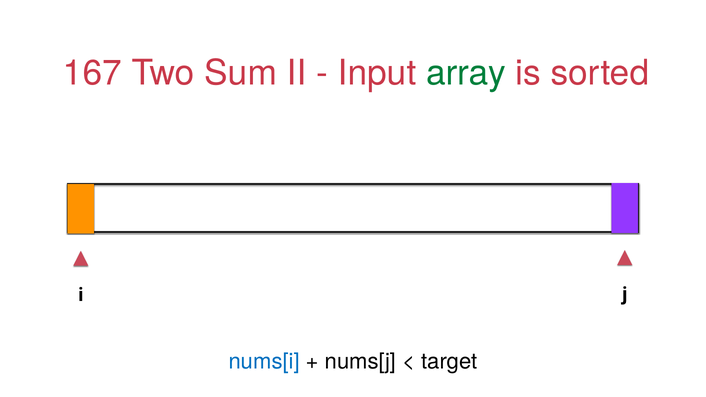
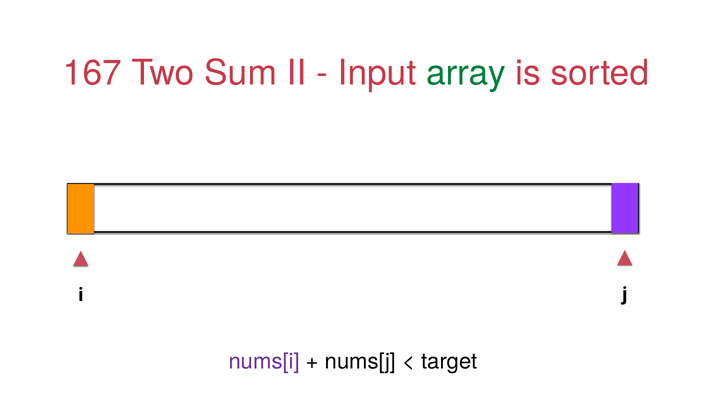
nums[i colour: blue -> purple (264, 362)
